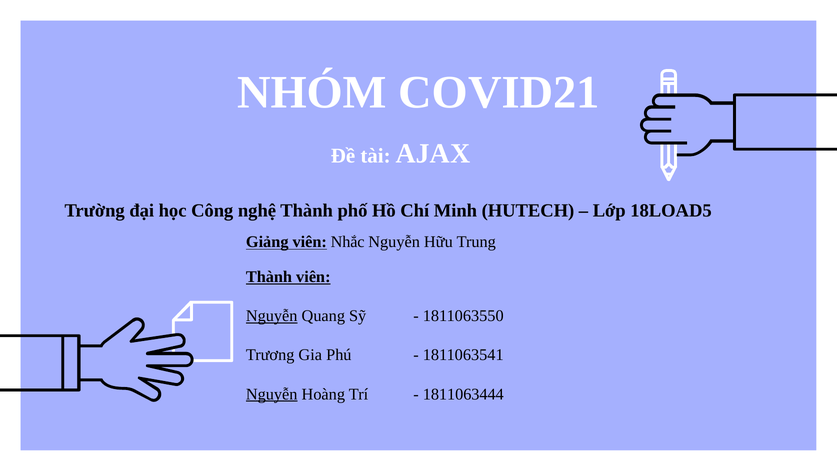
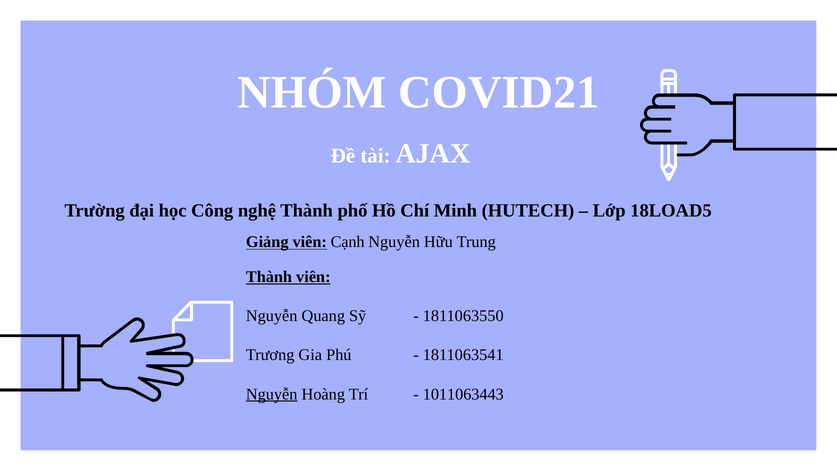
Nhắc: Nhắc -> Cạnh (348, 242)
Nguyễn underline: present -> none (272, 316)
1811063444: 1811063444 -> 1011063443 (463, 394)
